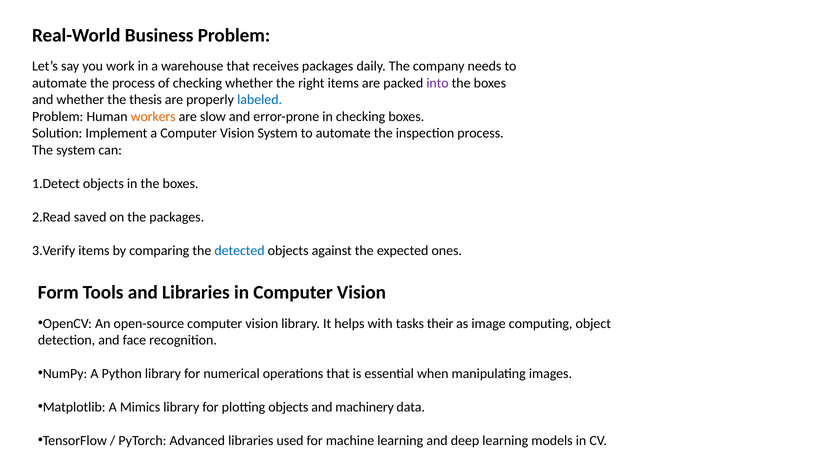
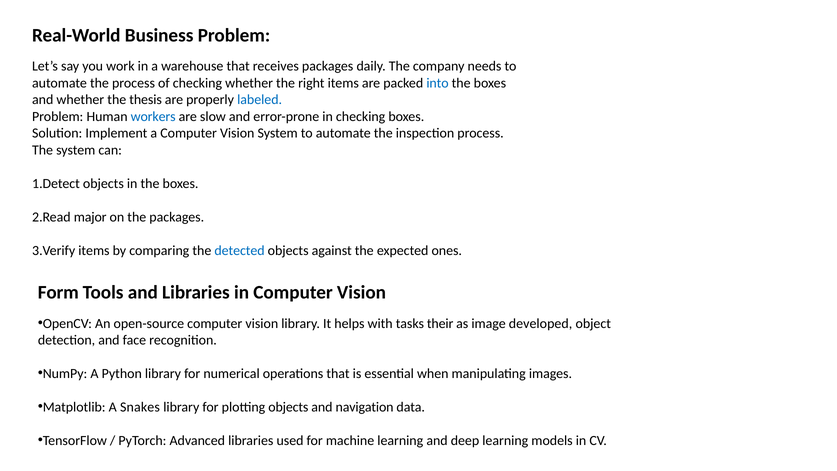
into colour: purple -> blue (438, 83)
workers colour: orange -> blue (153, 117)
saved: saved -> major (90, 217)
computing: computing -> developed (541, 323)
Mimics: Mimics -> Snakes (140, 407)
machinery: machinery -> navigation (365, 407)
